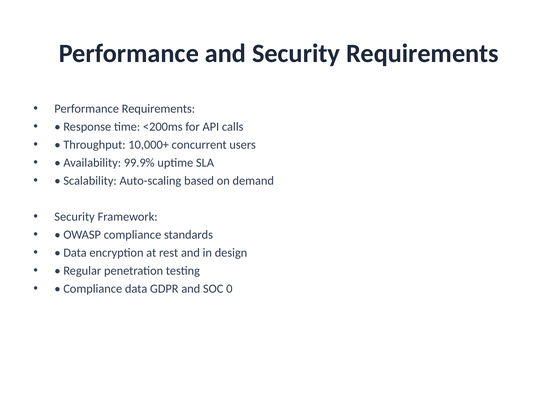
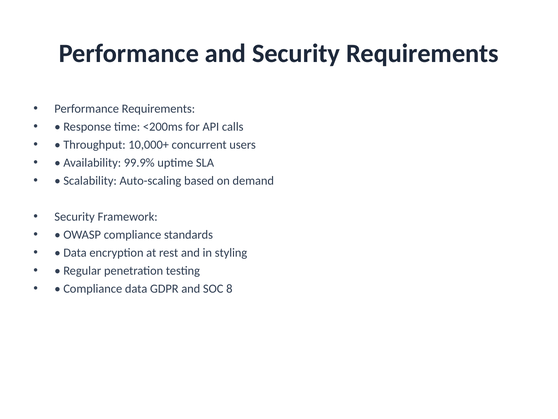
design: design -> styling (231, 253)
0: 0 -> 8 (229, 288)
